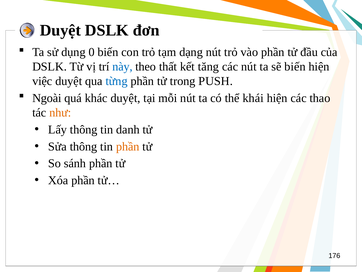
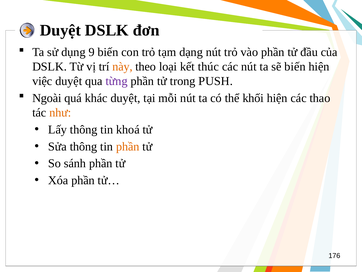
0: 0 -> 9 (92, 52)
này colour: blue -> orange (122, 67)
thất: thất -> loại (168, 67)
tăng: tăng -> thúc (208, 67)
từng colour: blue -> purple (117, 81)
khái: khái -> khối (253, 98)
danh: danh -> khoá (128, 129)
